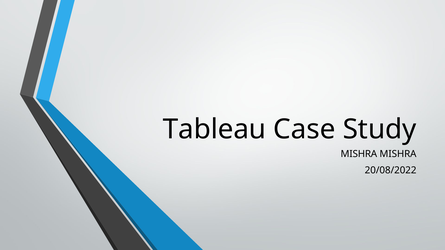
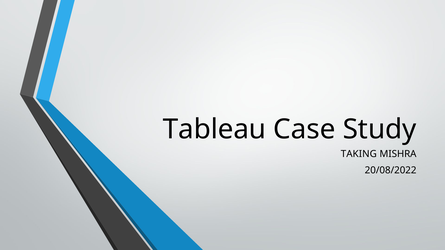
MISHRA: MISHRA -> TAKING (359, 154)
